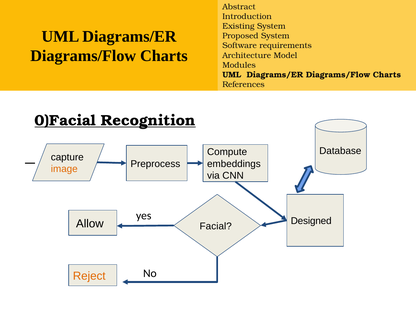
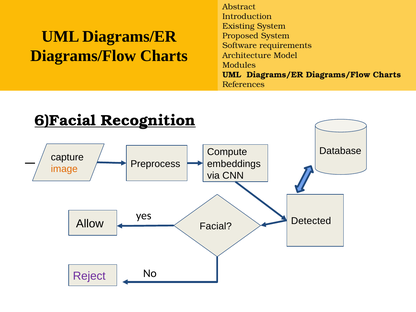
0)Facial: 0)Facial -> 6)Facial (65, 121)
Designed: Designed -> Detected (311, 221)
Reject colour: orange -> purple (89, 276)
